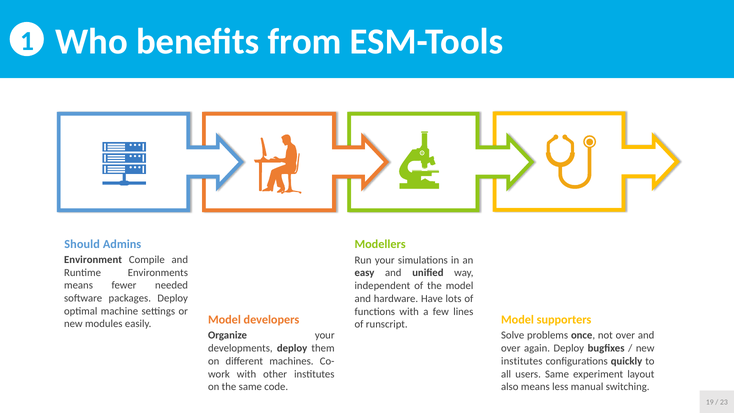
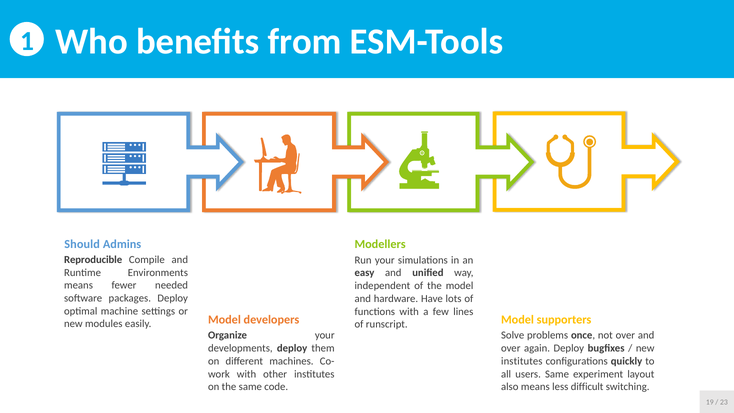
Environment: Environment -> Reproducible (93, 260)
manual: manual -> difficult (587, 387)
